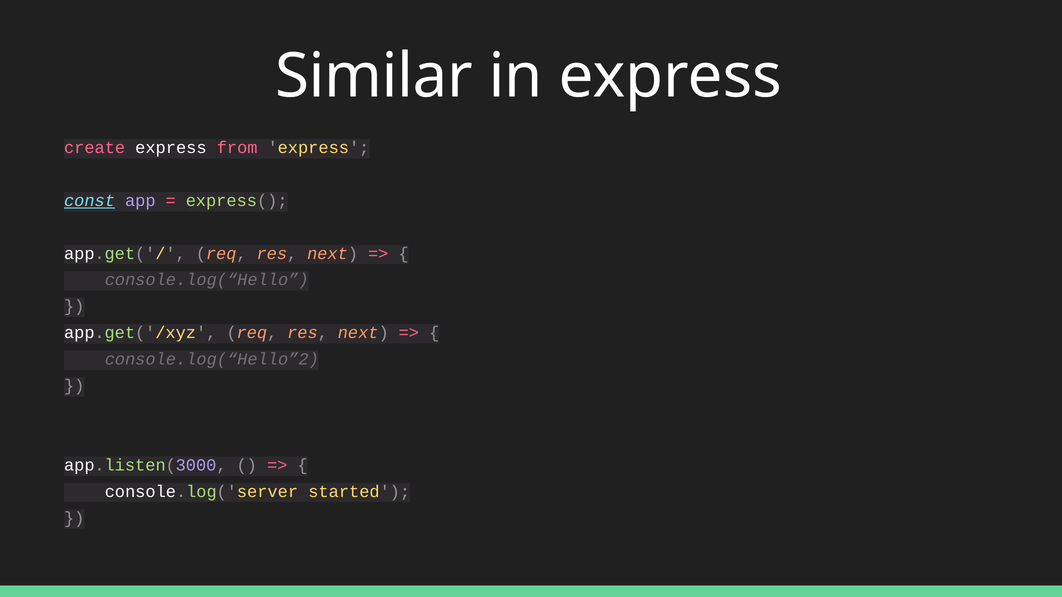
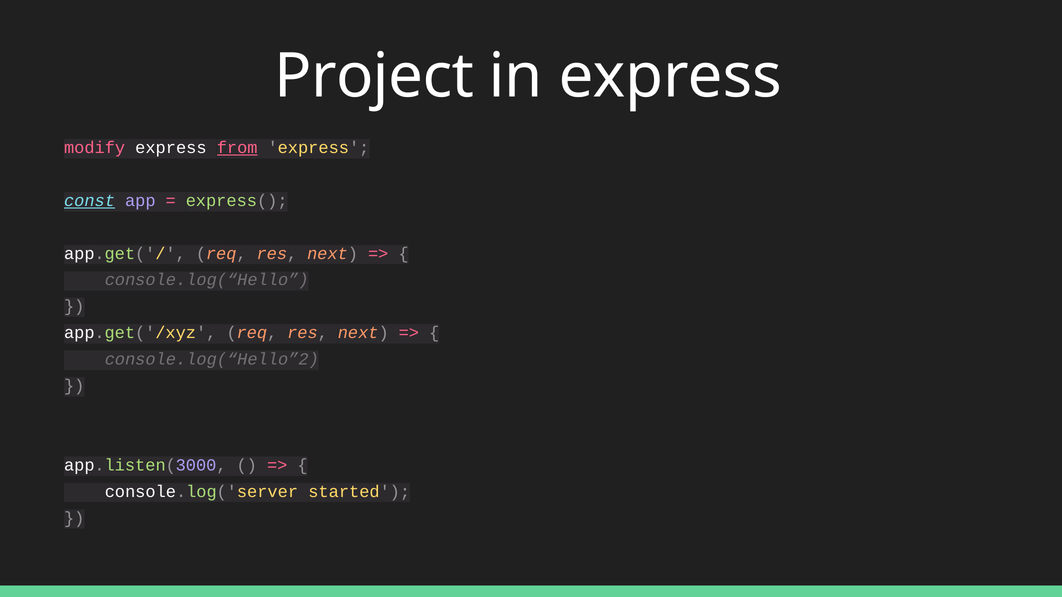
Similar: Similar -> Project (374, 76)
create: create -> modify (95, 148)
from underline: none -> present (237, 148)
